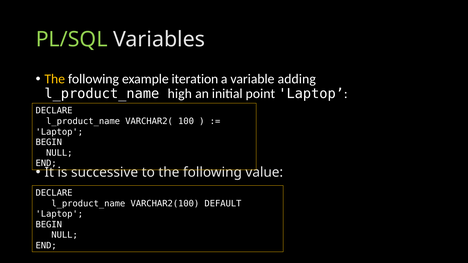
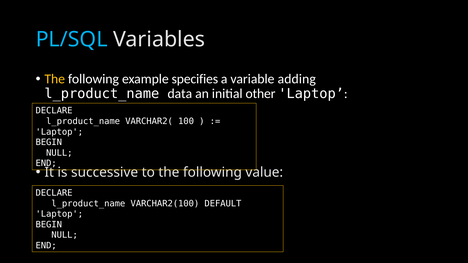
PL/SQL colour: light green -> light blue (72, 39)
iteration: iteration -> specifies (195, 79)
high: high -> data (180, 94)
point: point -> other (260, 94)
